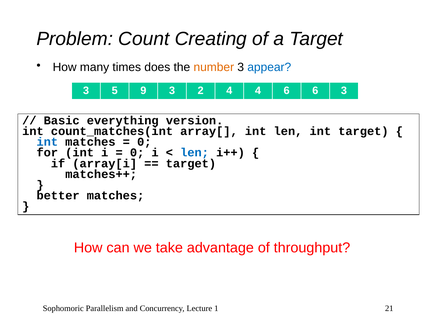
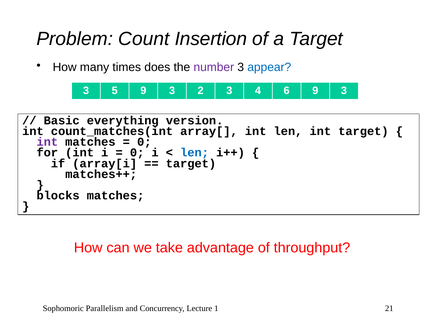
Creating: Creating -> Insertion (211, 39)
number colour: orange -> purple (214, 67)
2 4: 4 -> 3 (229, 91)
6 6: 6 -> 9 (315, 91)
int colour: blue -> purple (47, 142)
better: better -> blocks (58, 196)
